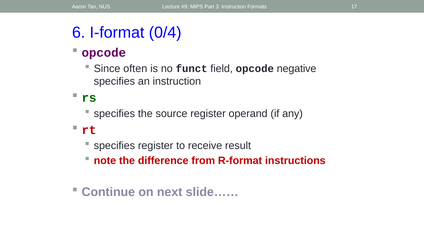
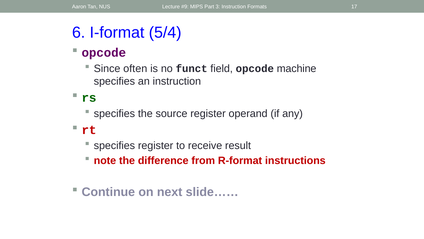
0/4: 0/4 -> 5/4 (165, 33)
negative: negative -> machine (297, 69)
